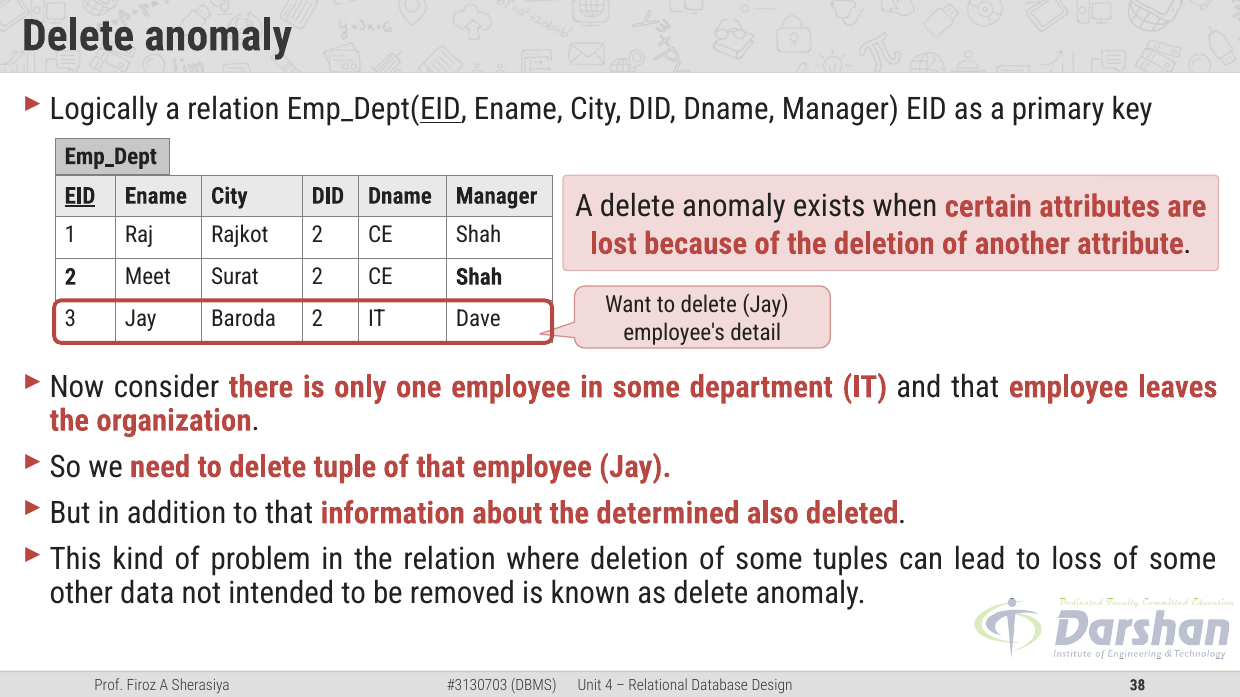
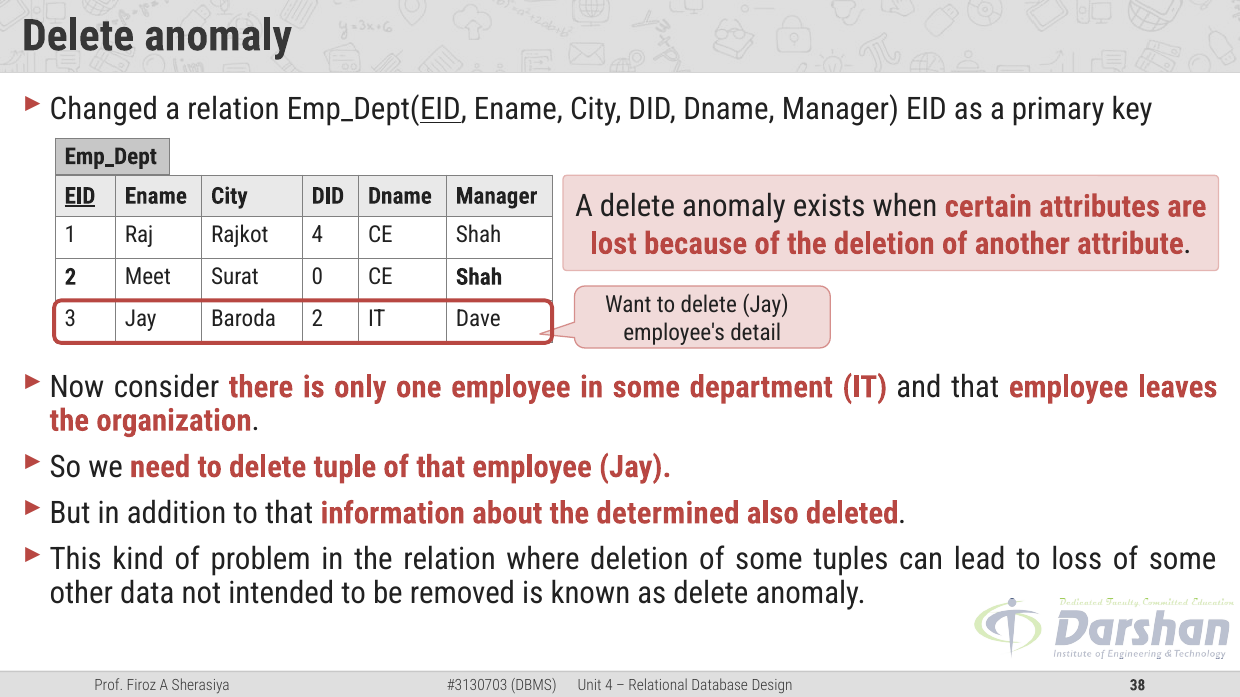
Logically: Logically -> Changed (104, 109)
Rajkot 2: 2 -> 4 (317, 235)
Surat 2: 2 -> 0 (317, 277)
